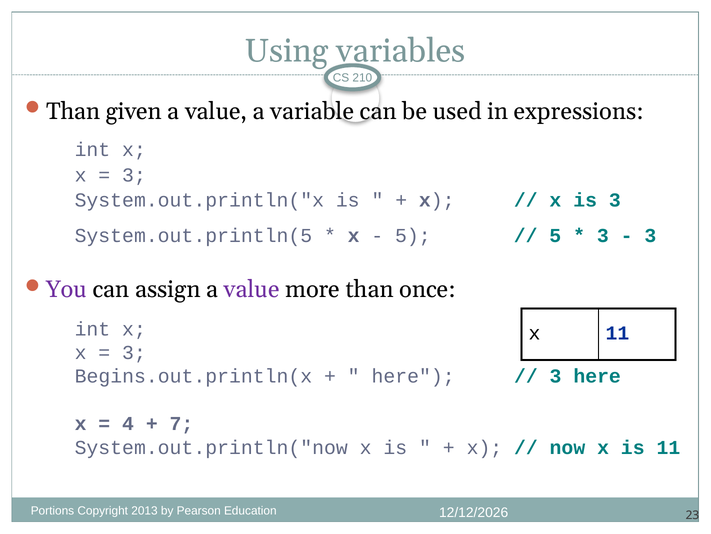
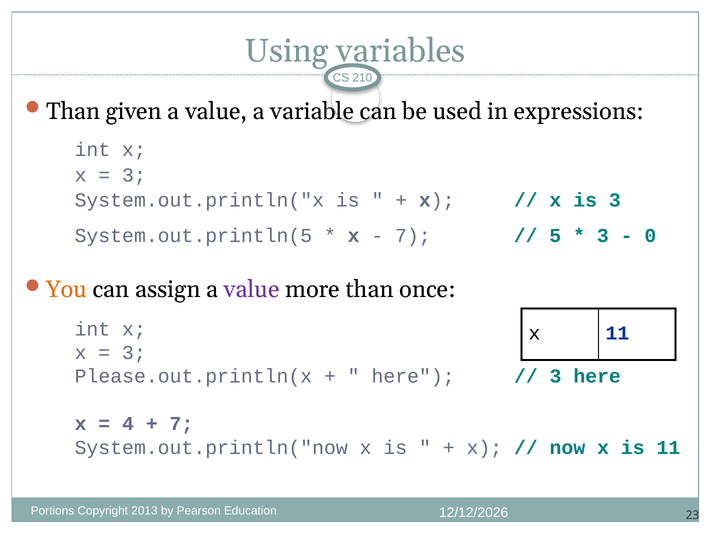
5: 5 -> 7 (413, 235)
3: 3 -> 0 (650, 235)
You colour: purple -> orange (67, 289)
Begins.out.println(x: Begins.out.println(x -> Please.out.println(x (193, 376)
